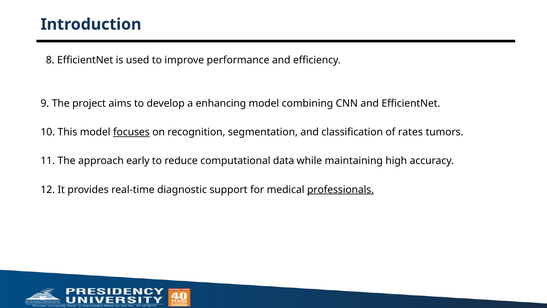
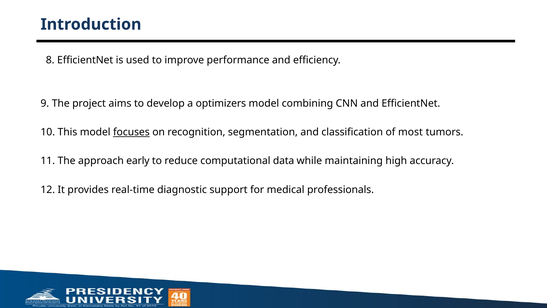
enhancing: enhancing -> optimizers (221, 103)
rates: rates -> most (410, 132)
professionals underline: present -> none (341, 189)
